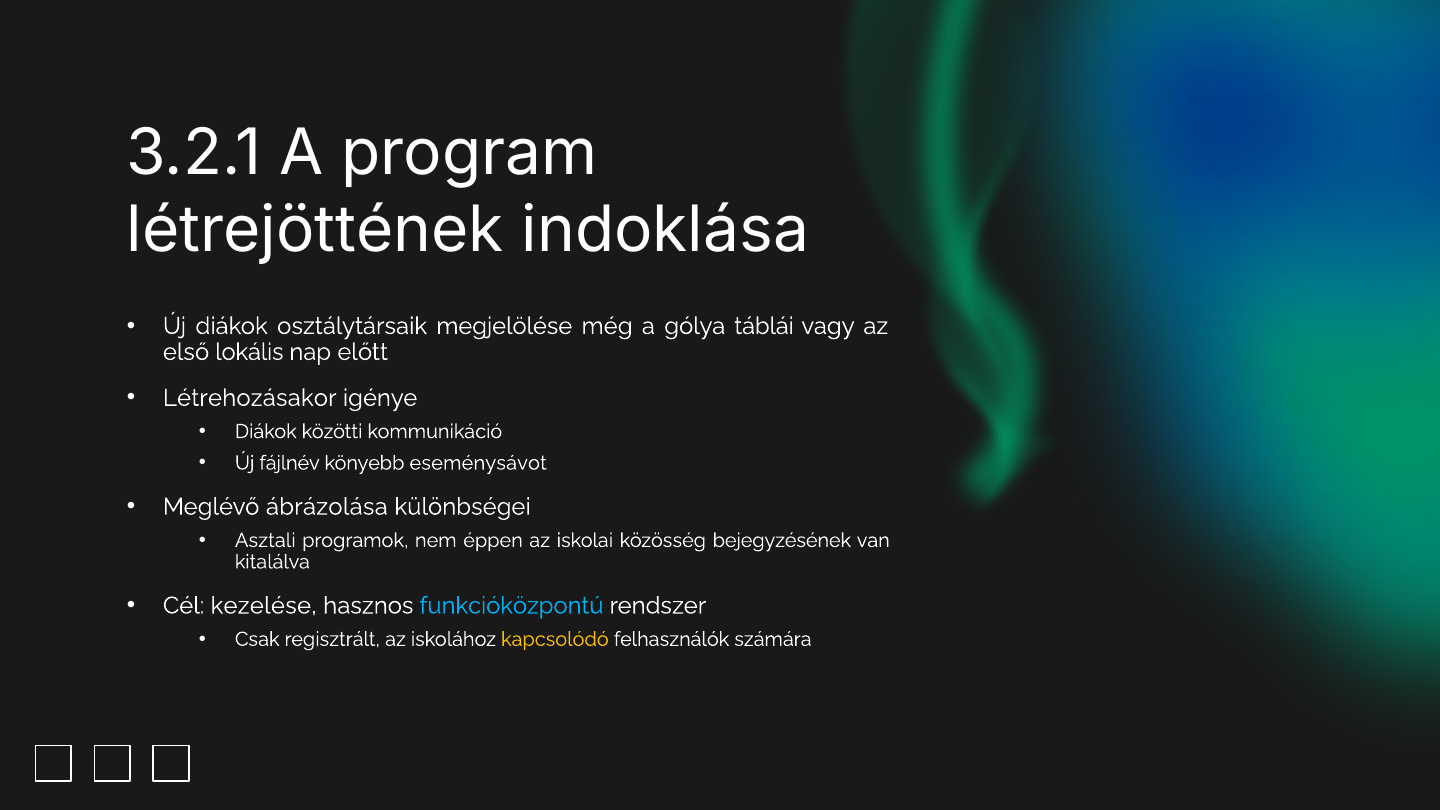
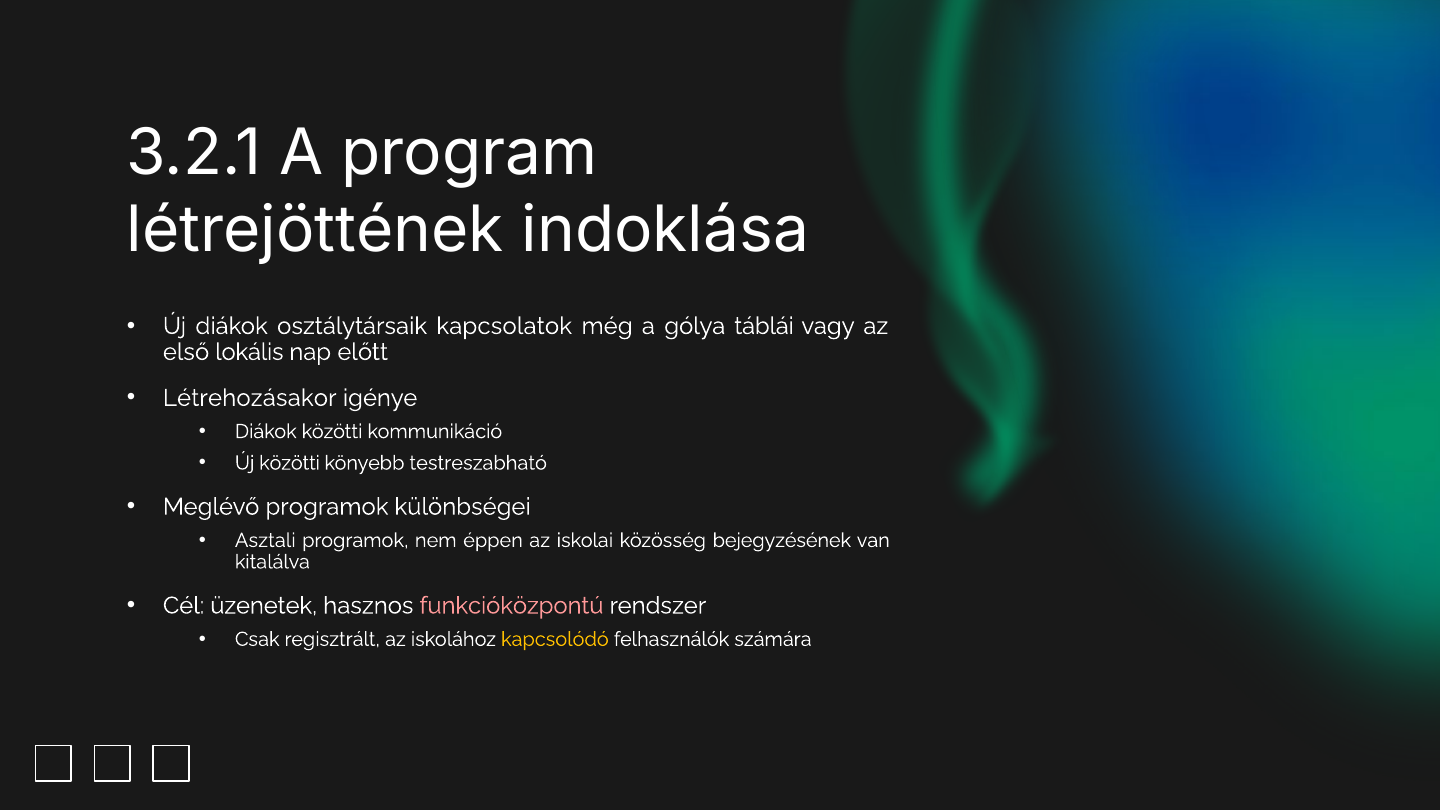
megjelölése: megjelölése -> kapcsolatok (504, 326)
Új fájlnév: fájlnév -> közötti (290, 463)
eseménysávot: eseménysávot -> testreszabható (478, 463)
Meglévő ábrázolása: ábrázolása -> programok (327, 507)
kezelése: kezelése -> üzenetek (264, 606)
funkcióközpontú colour: light blue -> pink (512, 606)
